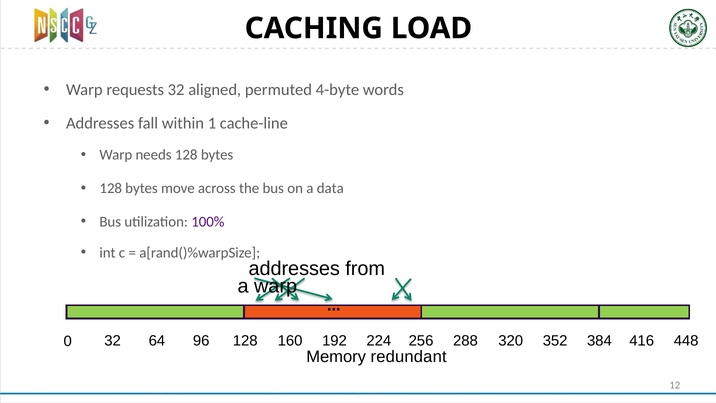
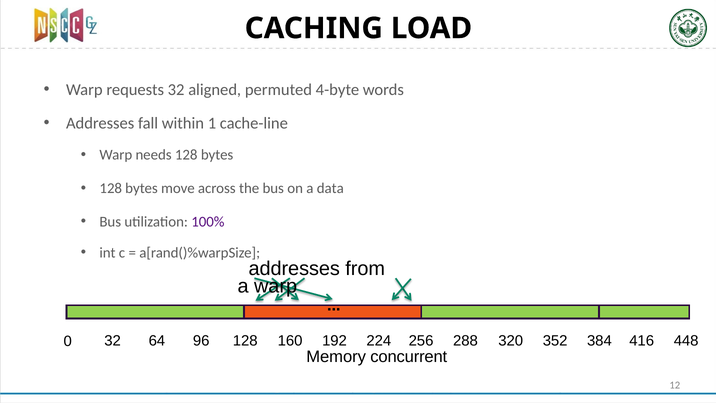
redundant: redundant -> concurrent (409, 357)
